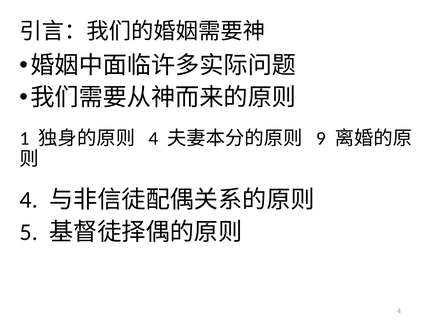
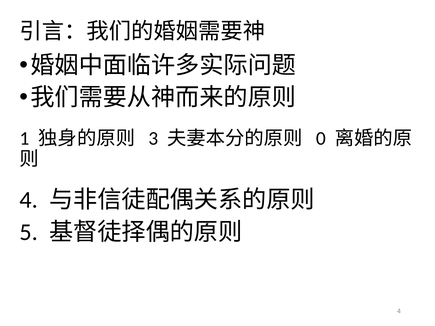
4: 4 -> 3 (153, 138)
9: 9 -> 0 (321, 138)
